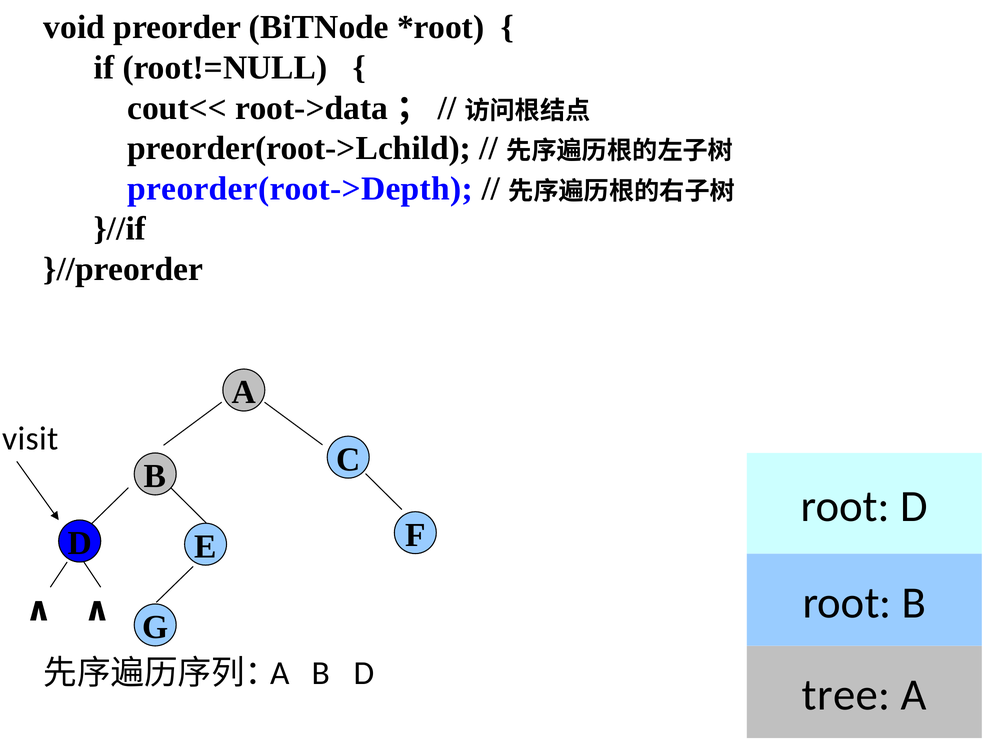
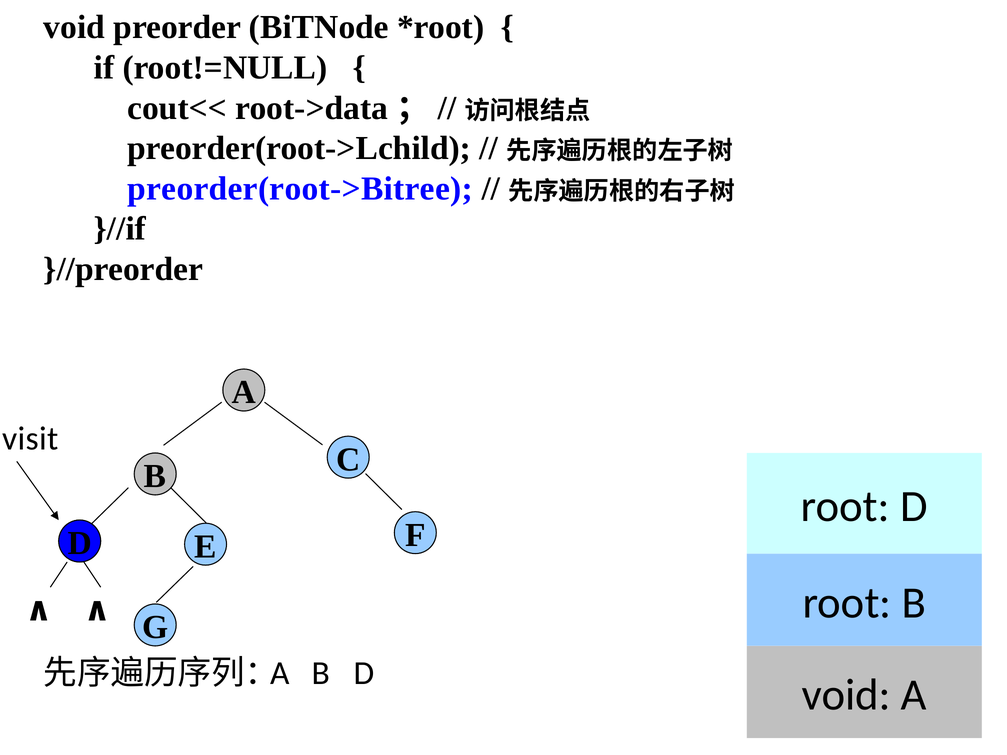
preorder(root->Depth: preorder(root->Depth -> preorder(root->Bitree (300, 189)
tree: tree -> void (846, 695)
